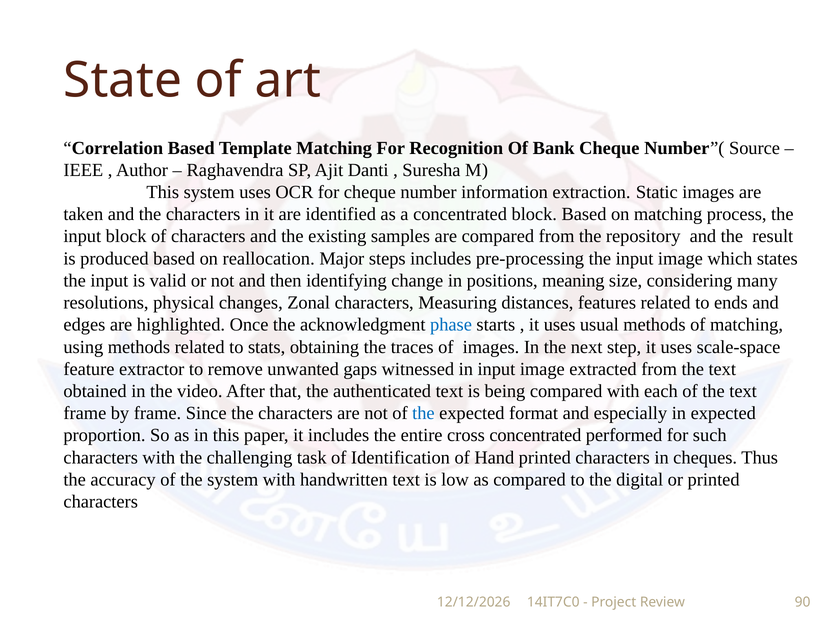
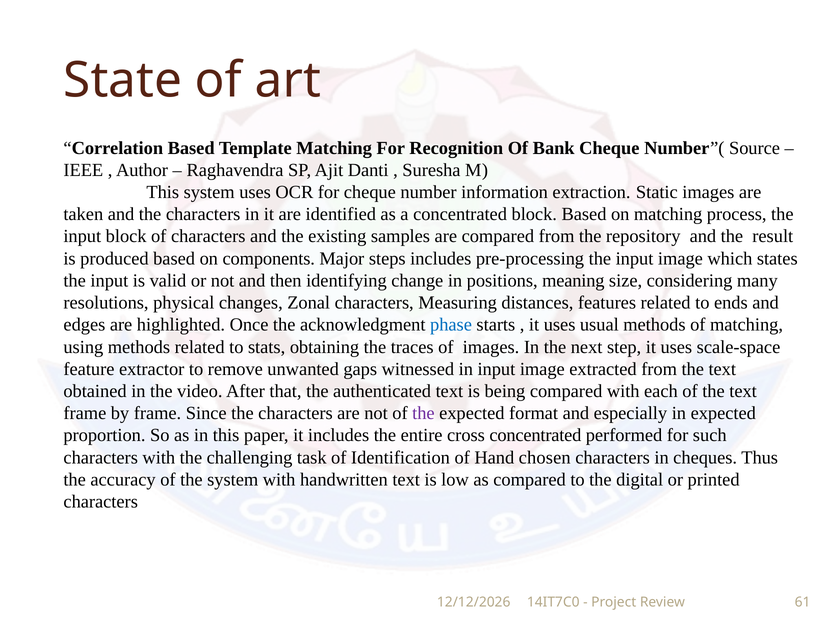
reallocation: reallocation -> components (269, 258)
the colour: blue -> purple (423, 413)
Hand printed: printed -> chosen (545, 457)
90: 90 -> 61 (803, 602)
